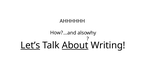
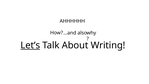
About underline: present -> none (75, 45)
